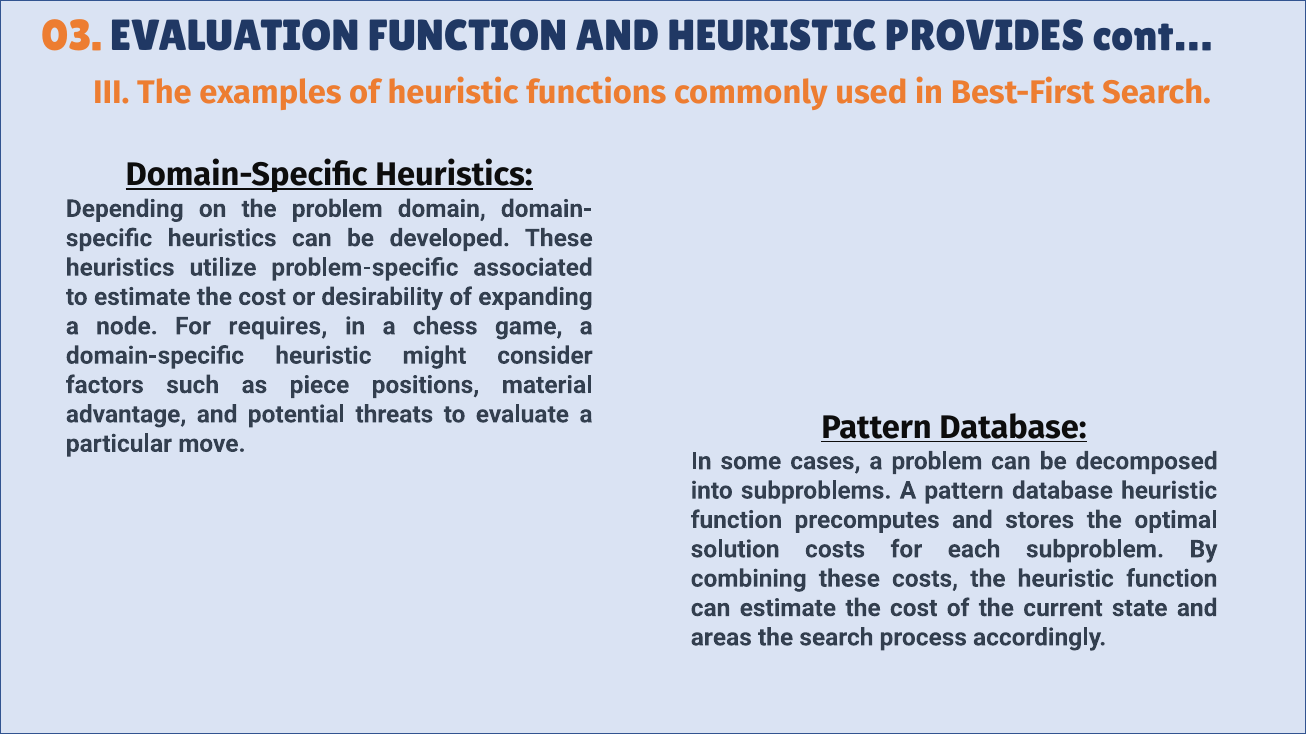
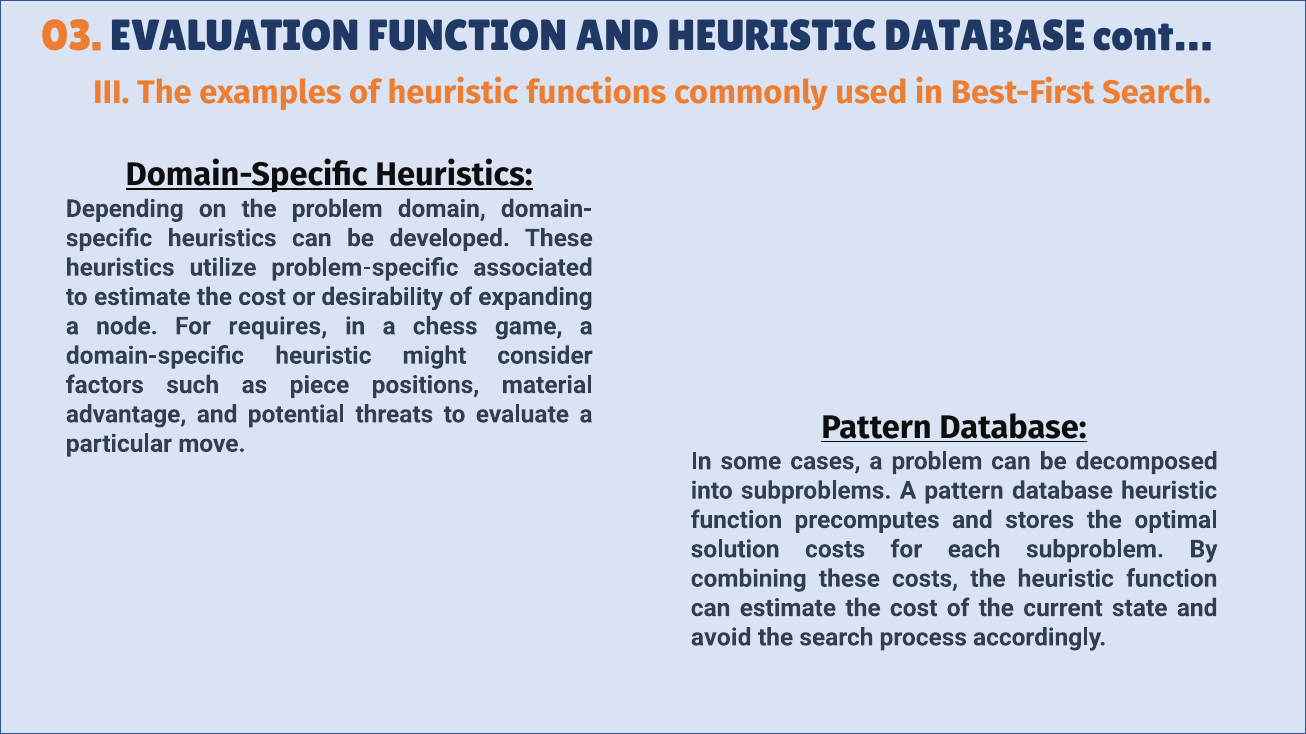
HEURISTIC PROVIDES: PROVIDES -> DATABASE (985, 36)
areas: areas -> avoid (721, 638)
